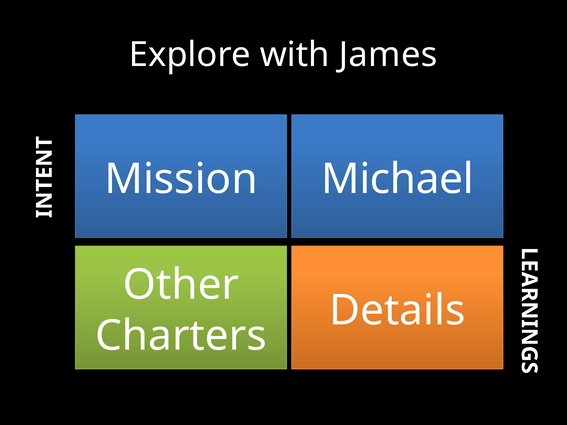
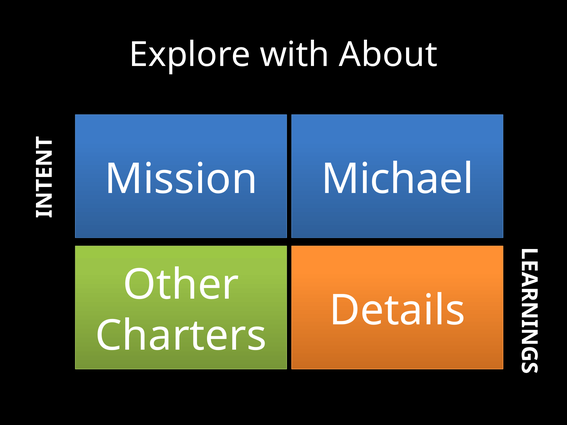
James: James -> About (388, 55)
